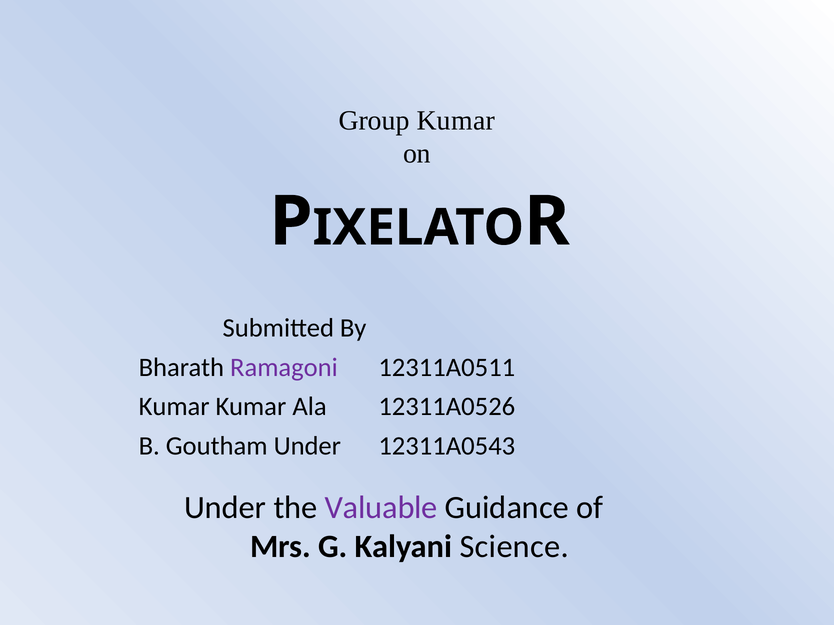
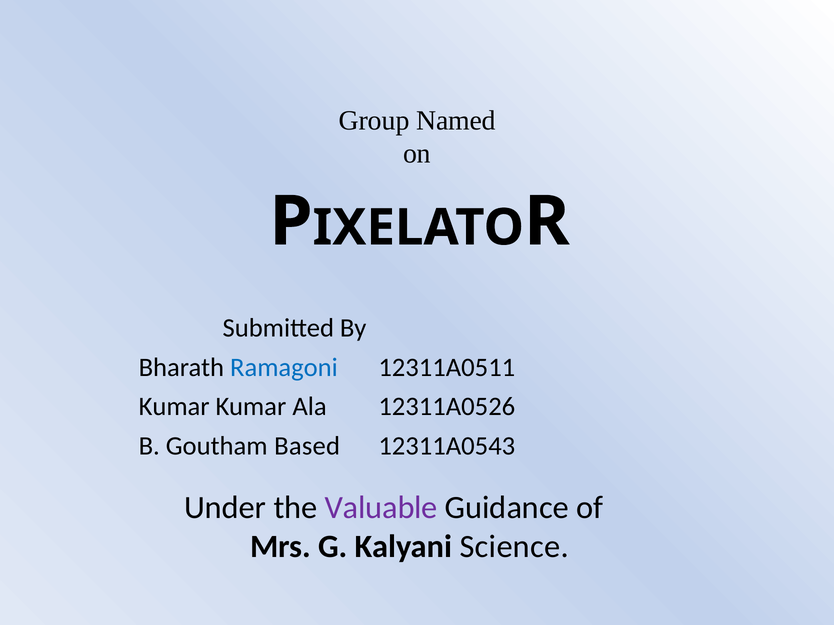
Group Kumar: Kumar -> Named (456, 120)
Ramagoni colour: purple -> blue (284, 368)
Goutham Under: Under -> Based (307, 446)
